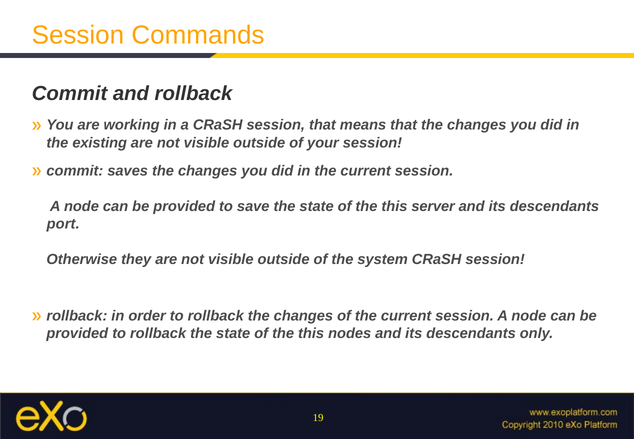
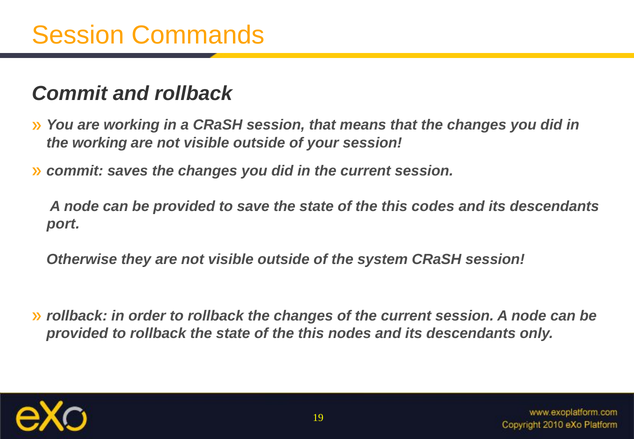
the existing: existing -> working (100, 143)
server: server -> codes (433, 206)
